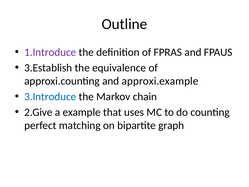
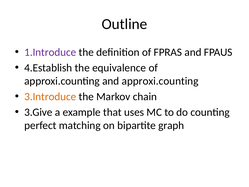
3.Establish: 3.Establish -> 4.Establish (48, 68)
and approxi.example: approxi.example -> approxi.counting (160, 81)
3.Introduce colour: blue -> orange (50, 97)
2.Give: 2.Give -> 3.Give (38, 112)
